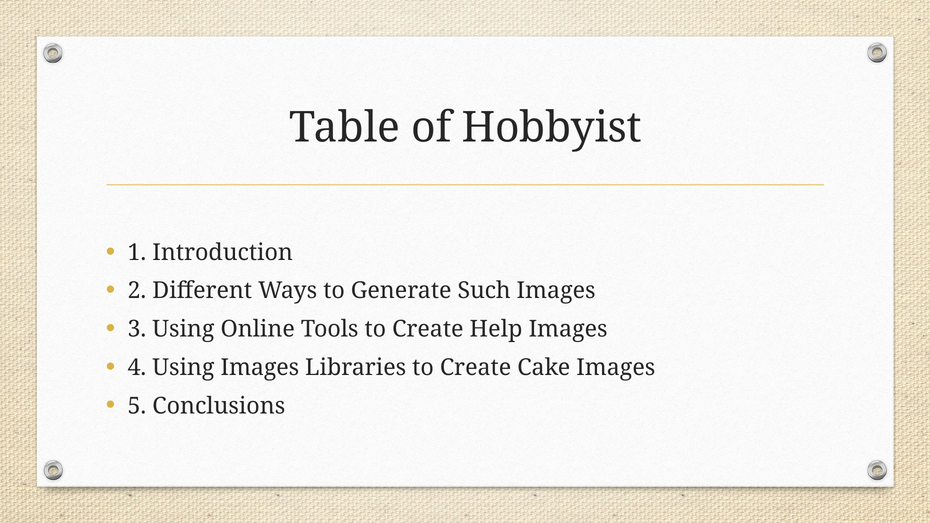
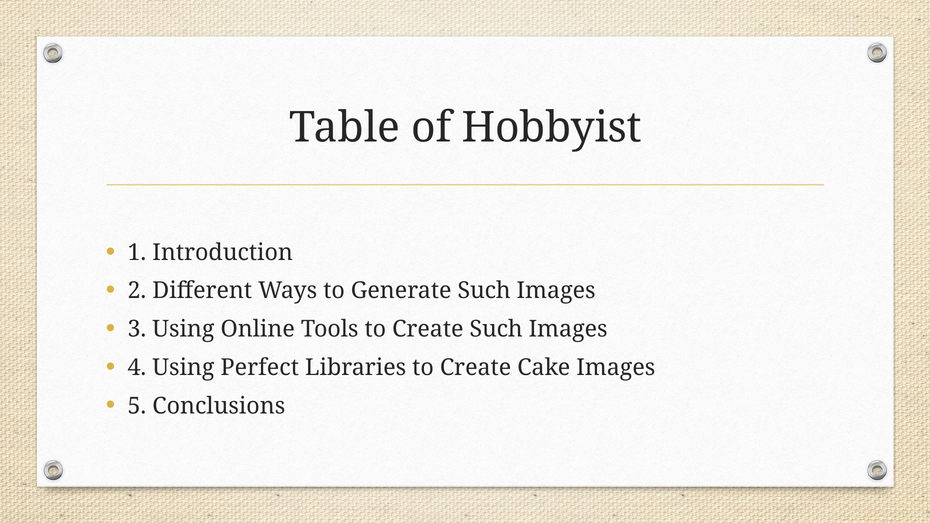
Create Help: Help -> Such (496, 329)
Using Images: Images -> Perfect (260, 368)
